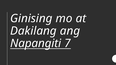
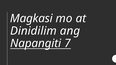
Ginising: Ginising -> Magkasi (31, 18)
Dakilang: Dakilang -> Dinidilim (33, 31)
